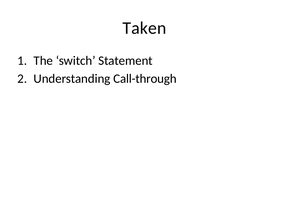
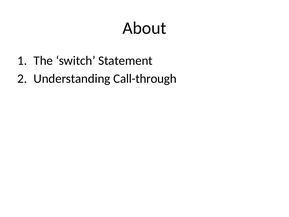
Taken: Taken -> About (144, 28)
